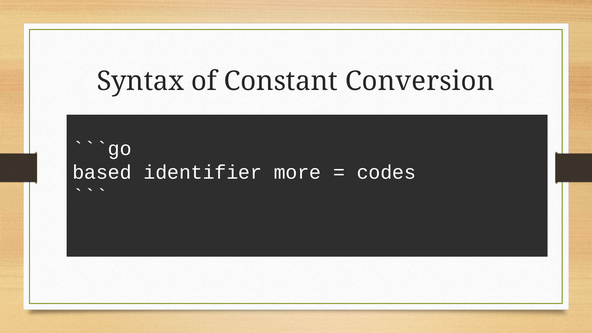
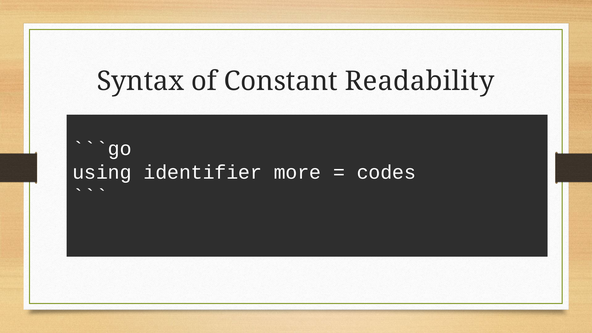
Conversion: Conversion -> Readability (420, 81)
based: based -> using (102, 172)
